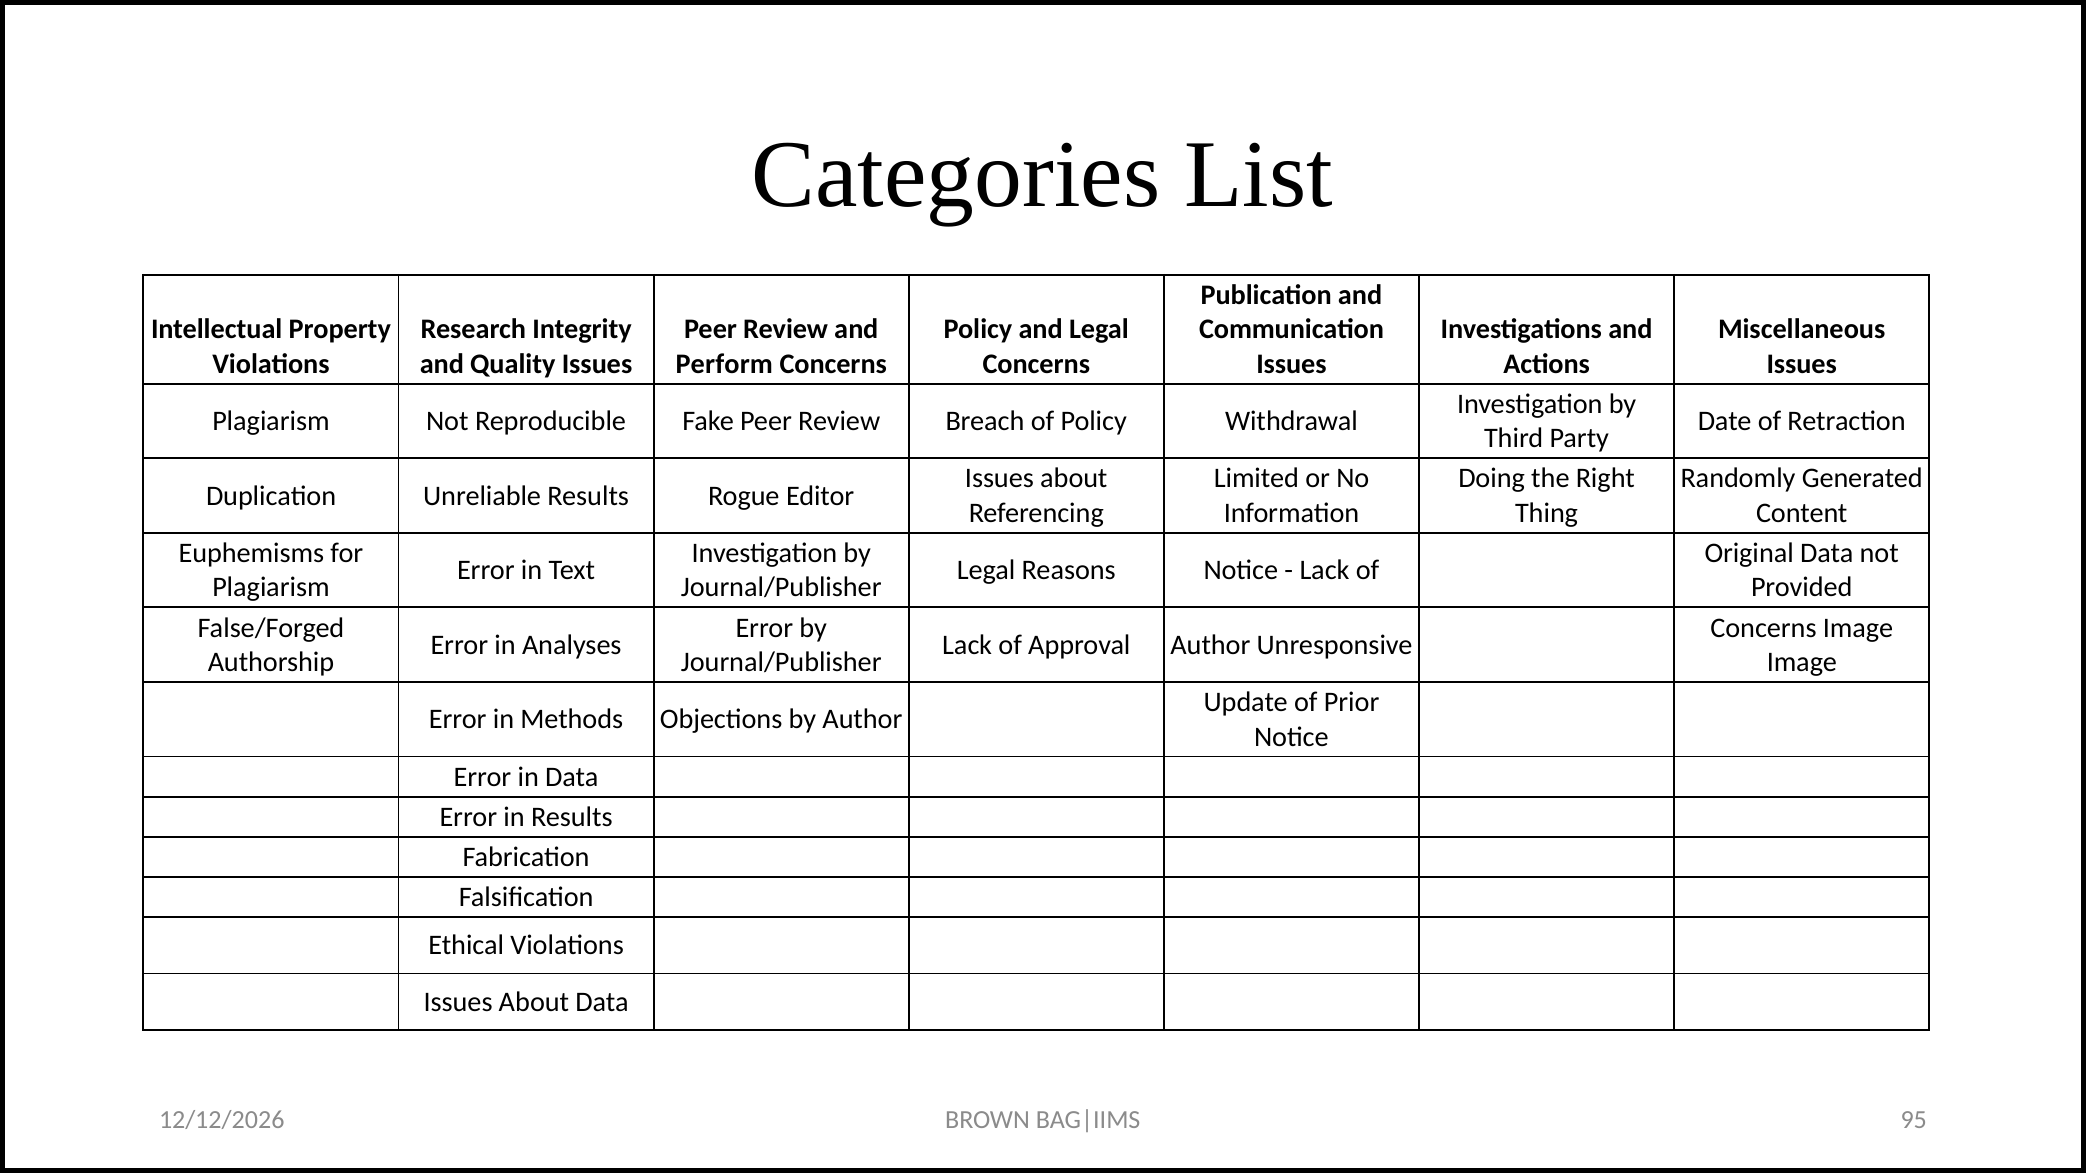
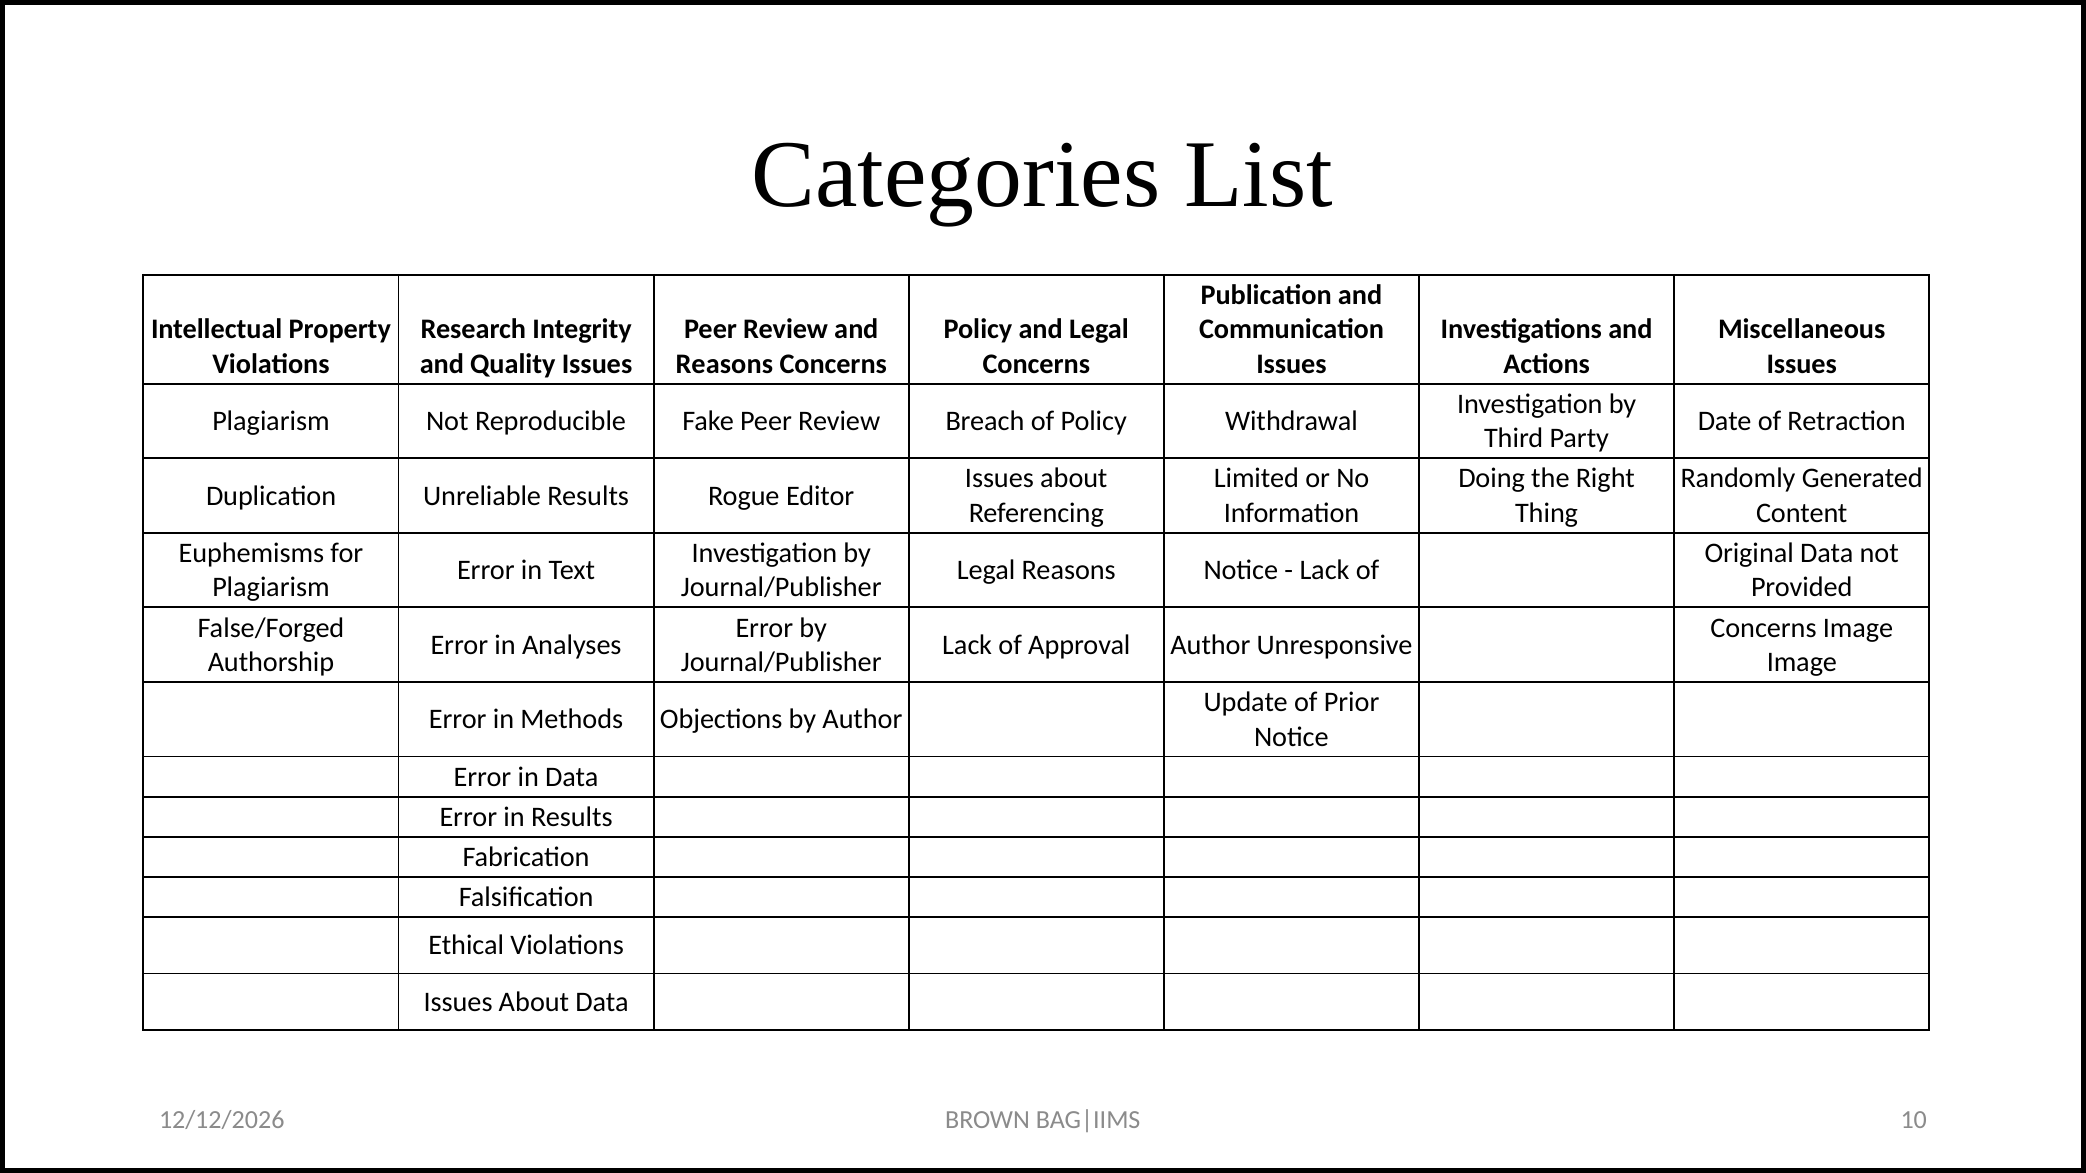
Perform: Perform -> Reasons (724, 364)
95: 95 -> 10 (1914, 1120)
